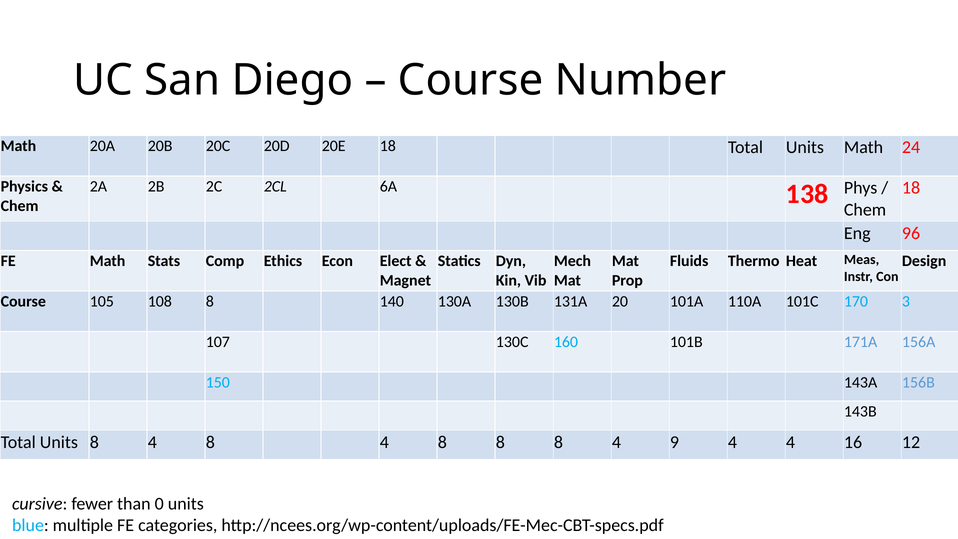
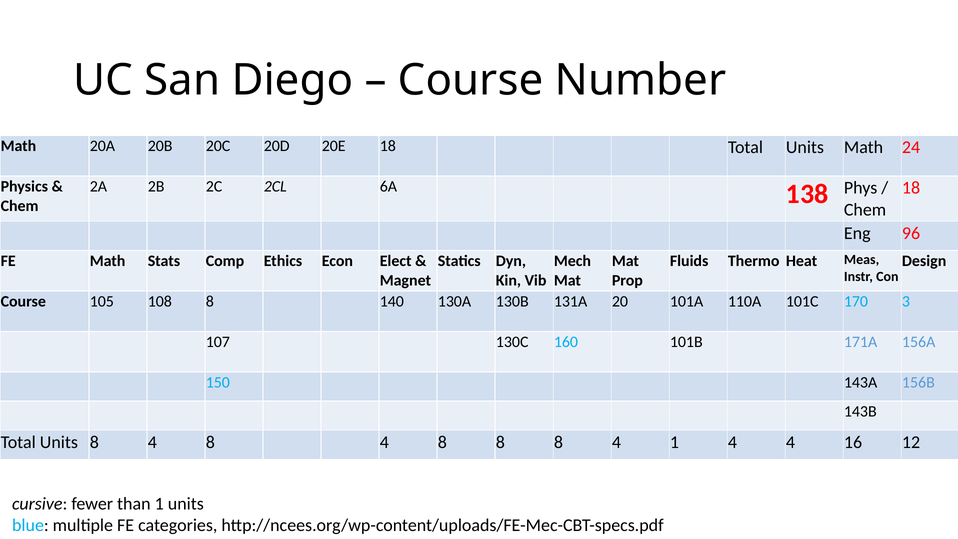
4 9: 9 -> 1 (674, 442)
than 0: 0 -> 1 (159, 504)
